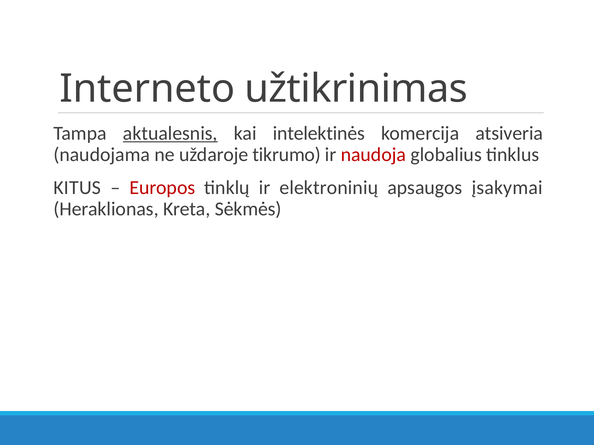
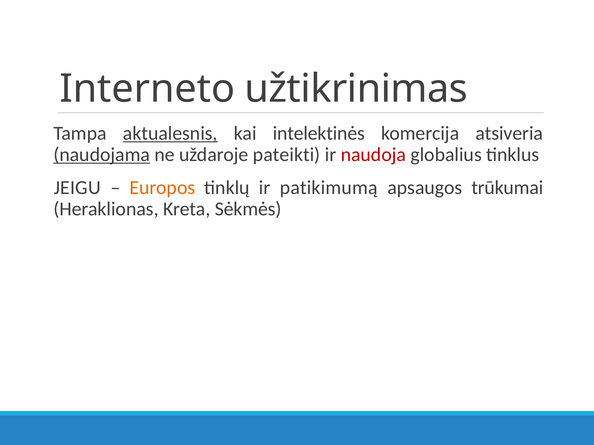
naudojama underline: none -> present (102, 155)
tikrumo: tikrumo -> pateikti (287, 155)
KITUS: KITUS -> JEIGU (77, 188)
Europos colour: red -> orange (162, 188)
elektroninių: elektroninių -> patikimumą (329, 188)
įsakymai: įsakymai -> trūkumai (507, 188)
